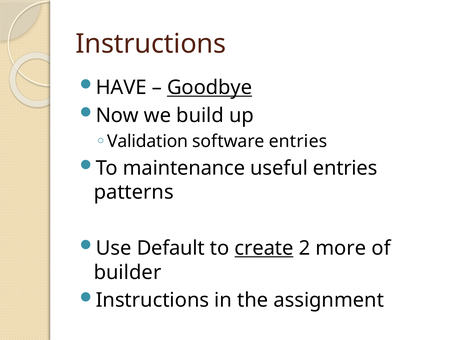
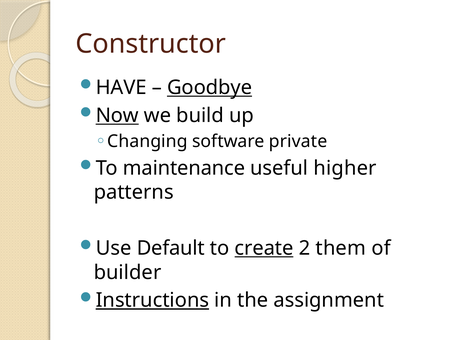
Instructions: Instructions -> Constructor (151, 44)
Now underline: none -> present (117, 115)
Validation: Validation -> Changing (147, 141)
software entries: entries -> private (298, 141)
useful entries: entries -> higher (345, 168)
more: more -> them (341, 248)
Instructions underline: none -> present (152, 300)
